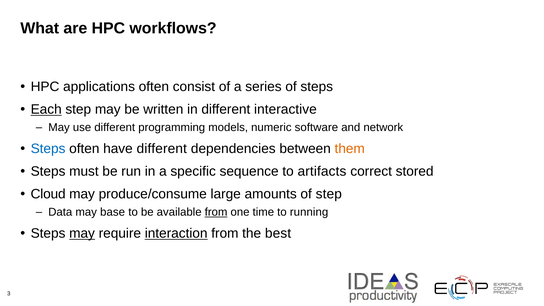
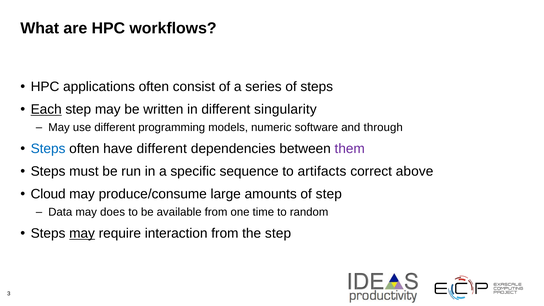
interactive: interactive -> singularity (285, 109)
network: network -> through (383, 127)
them colour: orange -> purple (350, 149)
stored: stored -> above (415, 171)
base: base -> does (113, 212)
from underline: present -> none (216, 212)
running: running -> random (309, 212)
interaction underline: present -> none (176, 234)
the best: best -> step (278, 234)
